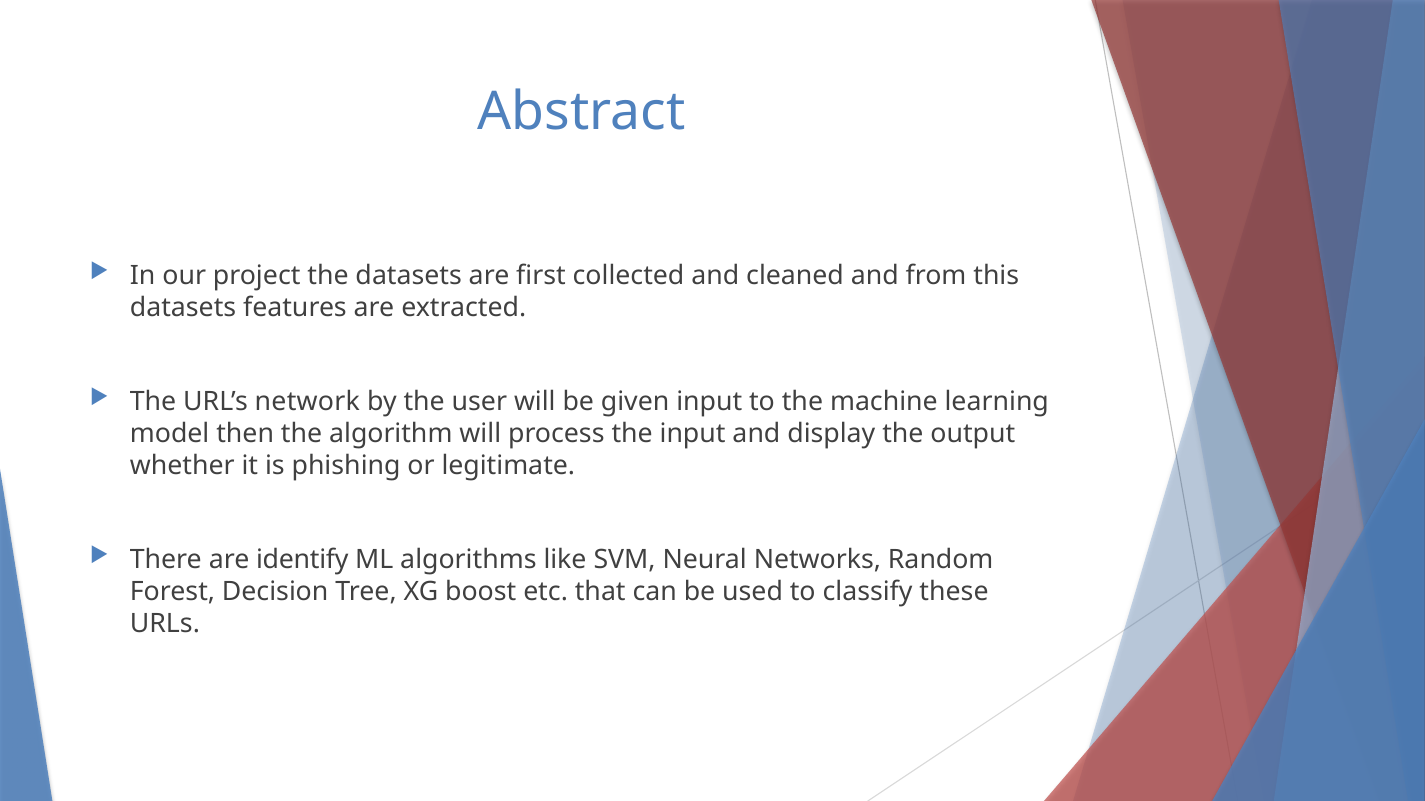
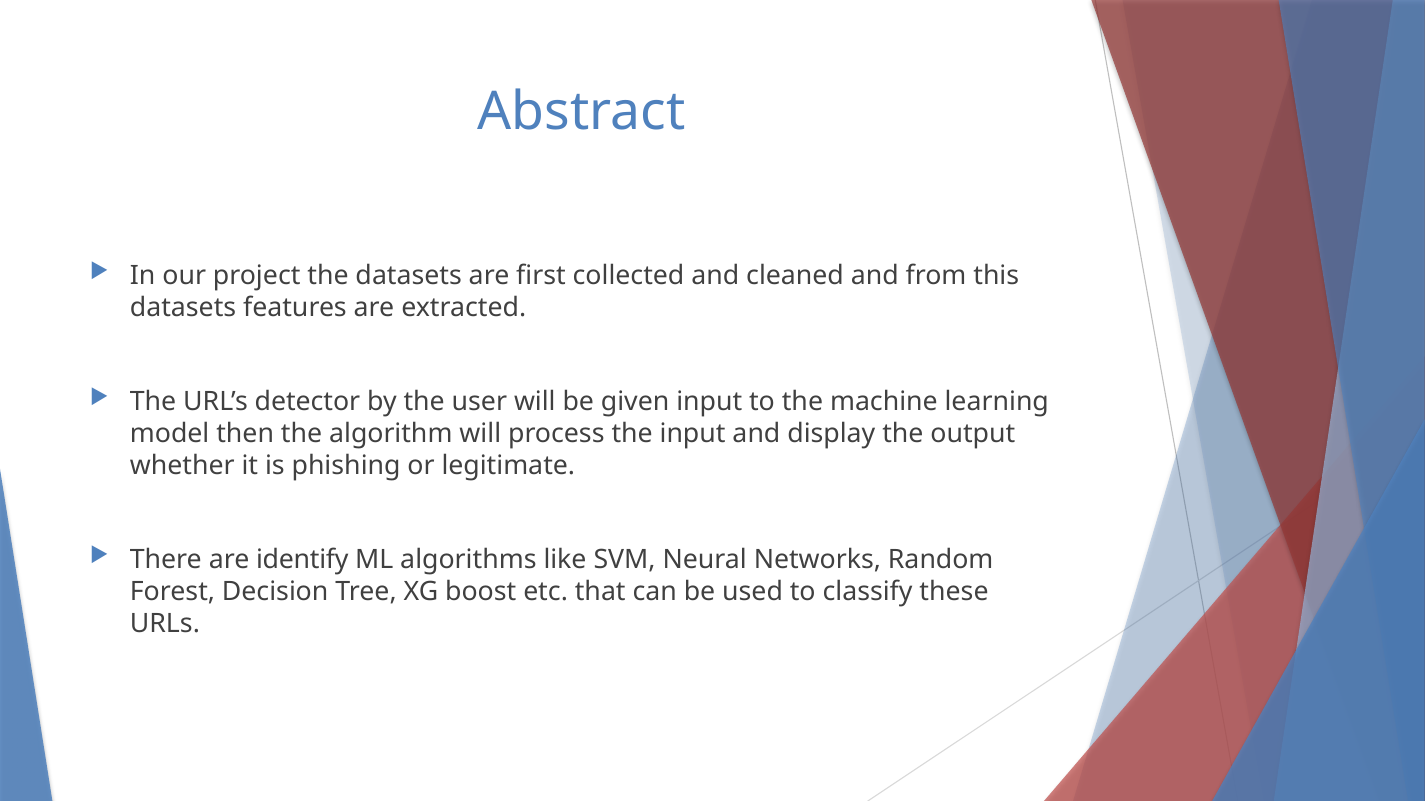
network: network -> detector (307, 402)
